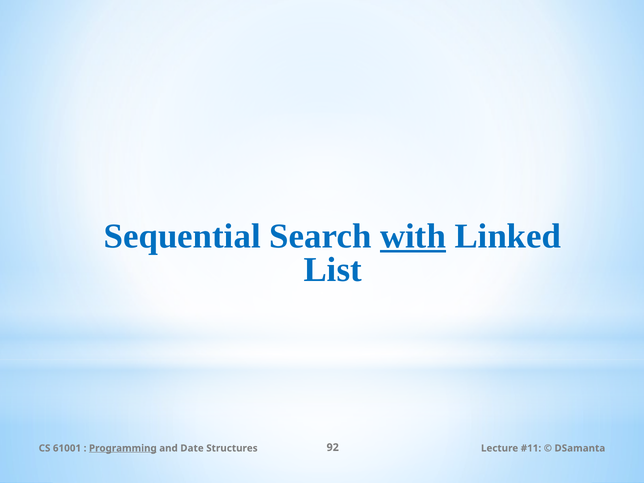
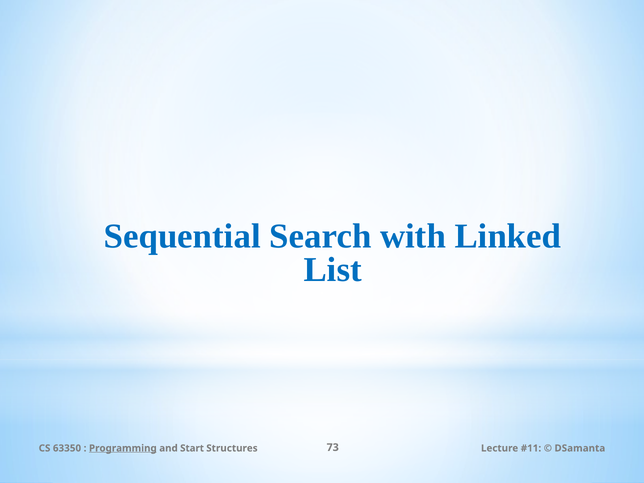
with underline: present -> none (413, 236)
61001: 61001 -> 63350 (67, 448)
Date: Date -> Start (192, 448)
92: 92 -> 73 (333, 447)
